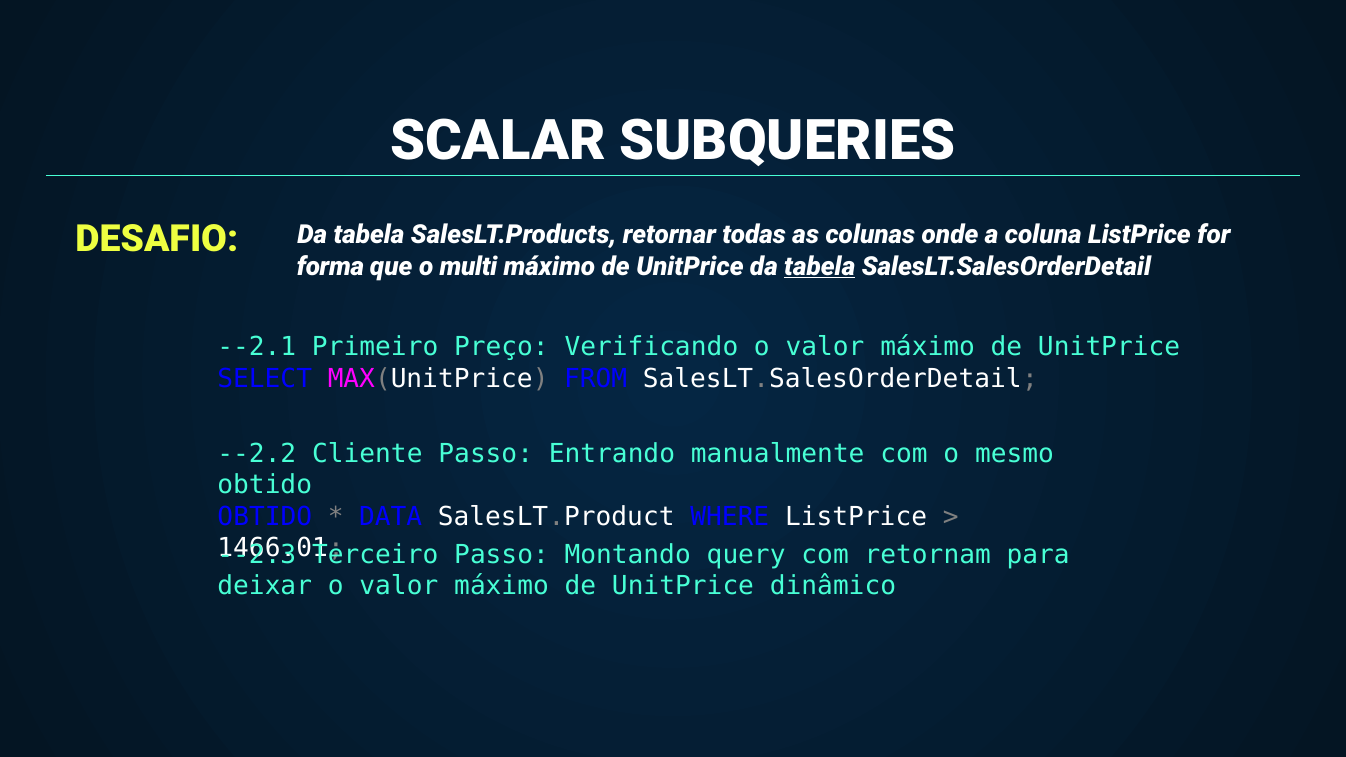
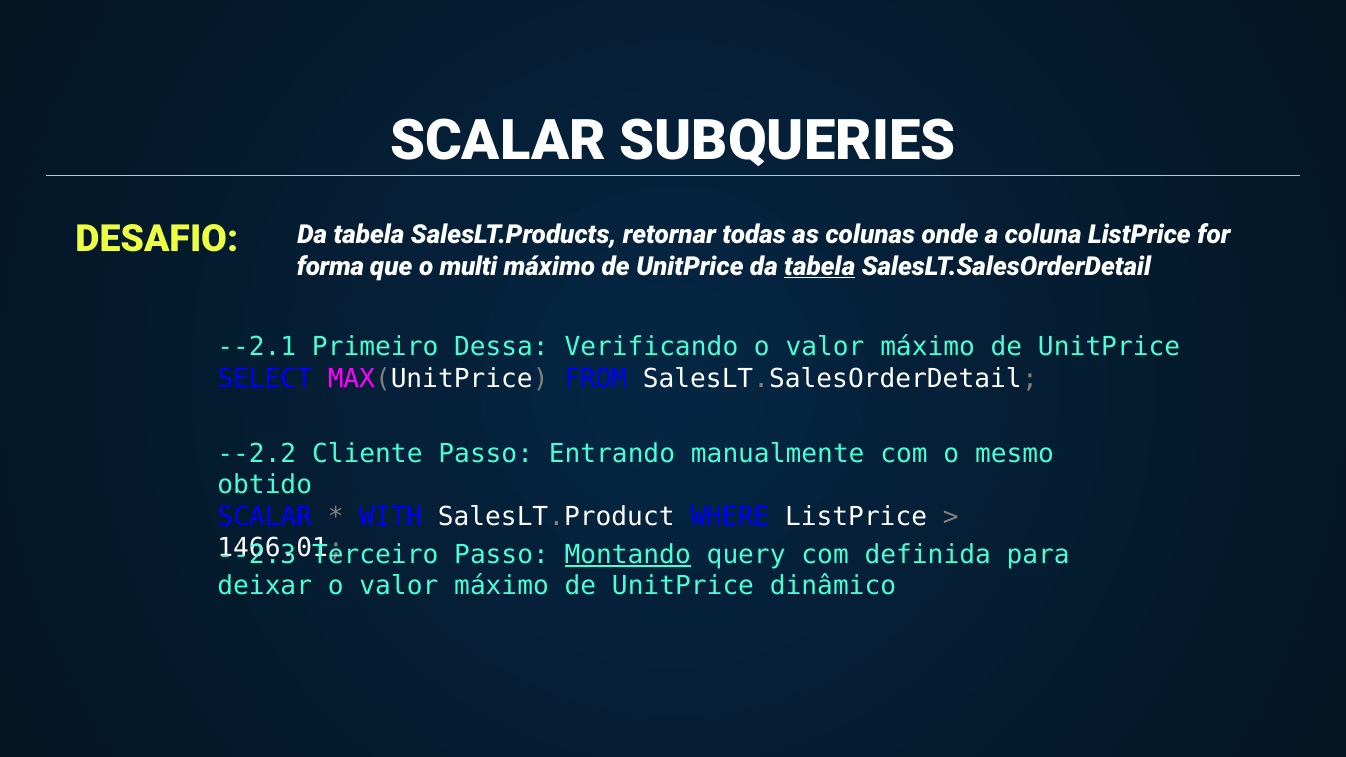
Preço: Preço -> Dessa (501, 347)
OBTIDO: OBTIDO -> SCALAR (265, 517)
DATA: DATA -> WITH (391, 517)
Montando underline: none -> present (628, 555)
retornam: retornam -> definida (928, 555)
